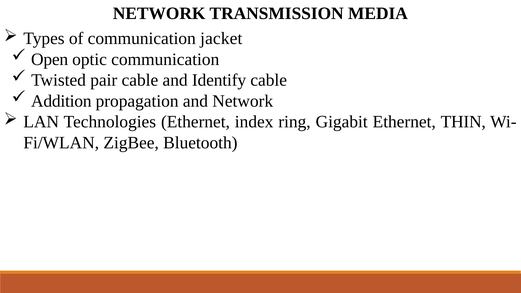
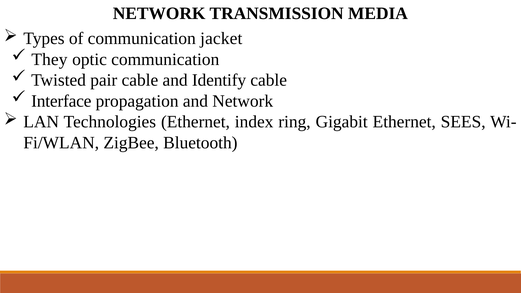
Open: Open -> They (49, 59)
Addition: Addition -> Interface (61, 101)
THIN: THIN -> SEES (463, 122)
